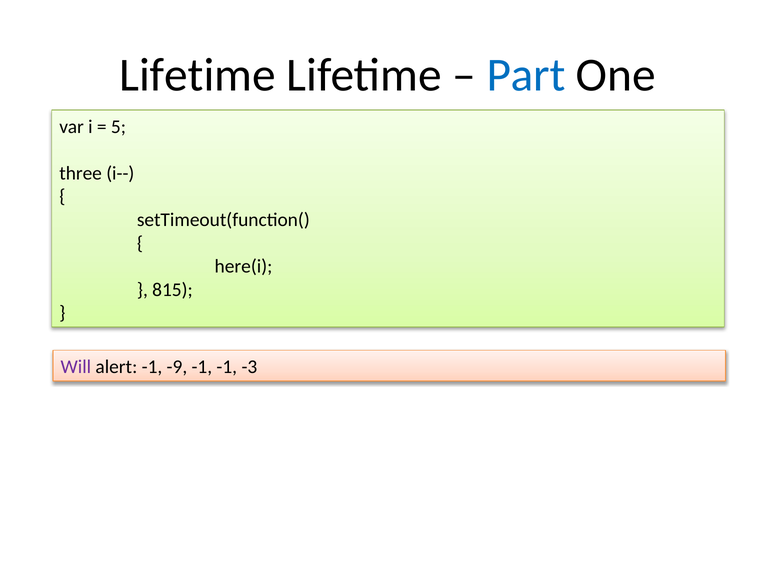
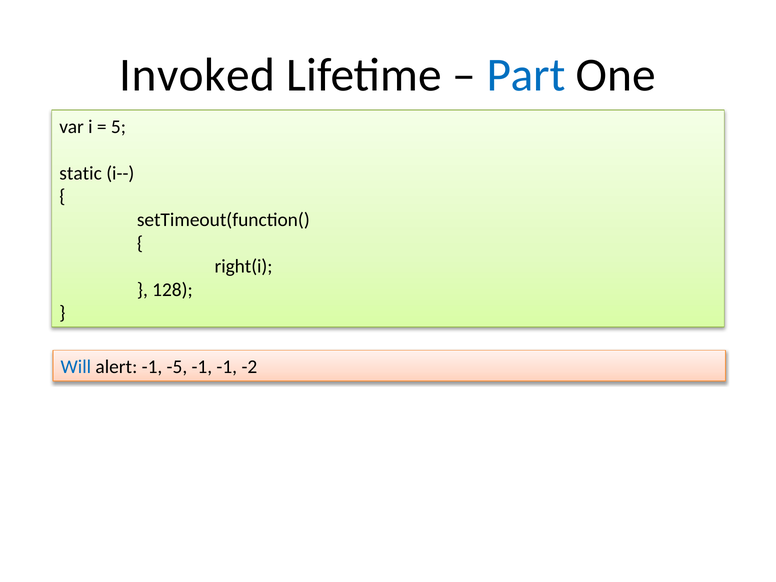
Lifetime: Lifetime -> Invoked (197, 75)
three: three -> static (81, 173)
here(i: here(i -> right(i (244, 266)
815: 815 -> 128 (172, 290)
Will colour: purple -> blue (76, 367)
-9: -9 -> -5 (177, 367)
-3: -3 -> -2 (249, 367)
